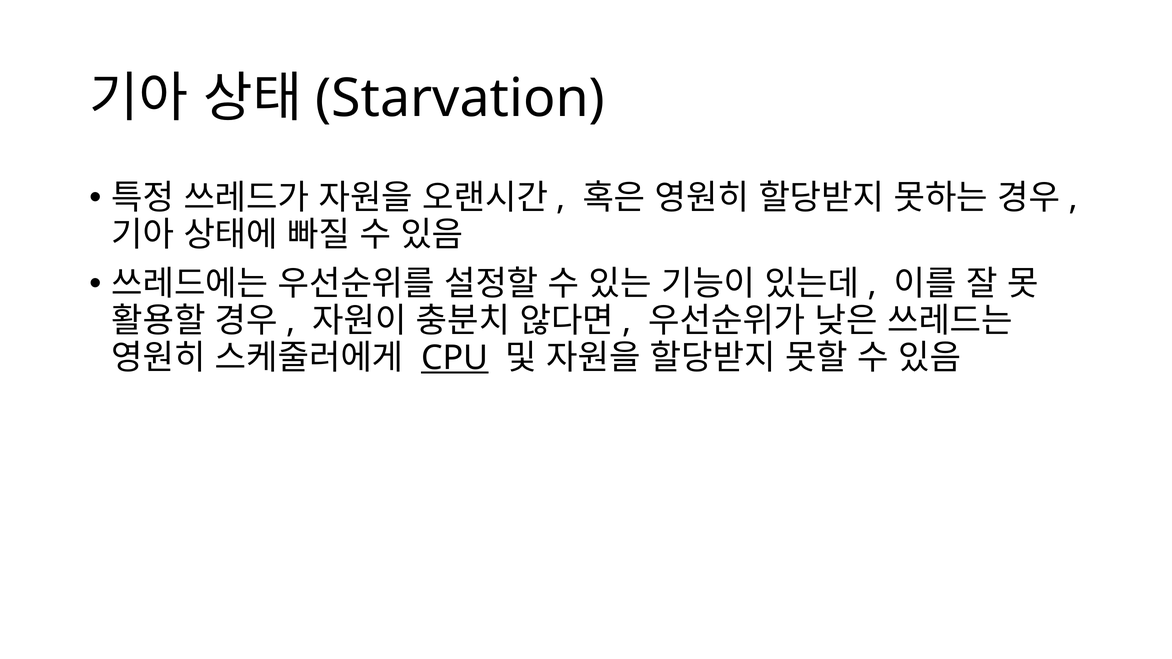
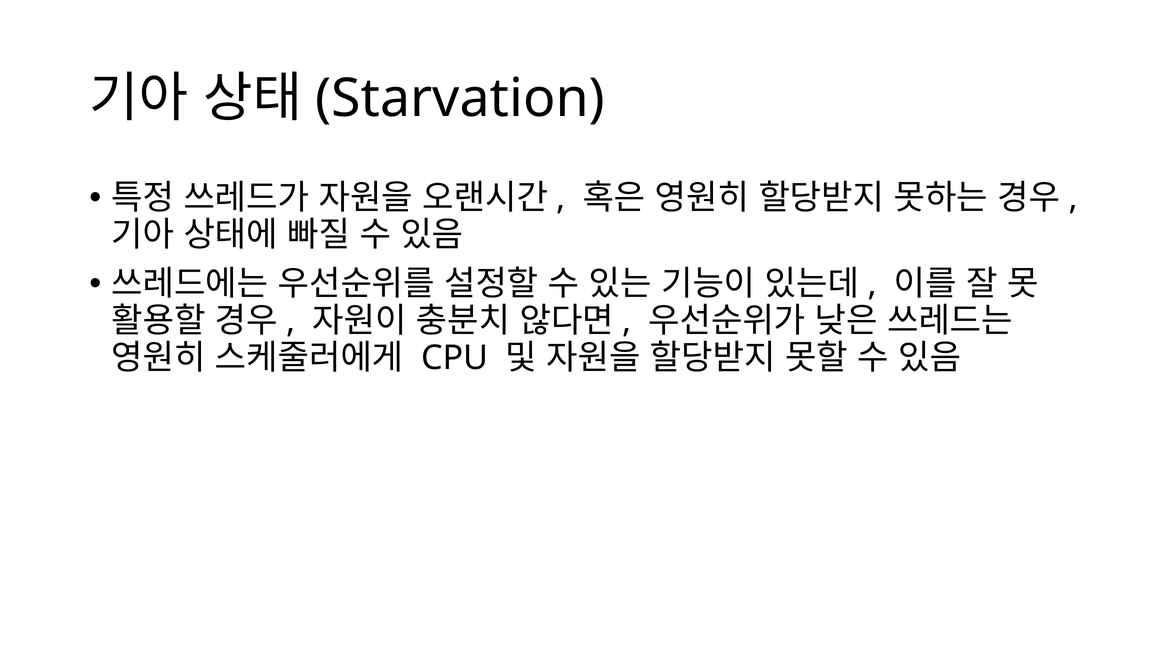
CPU underline: present -> none (455, 358)
